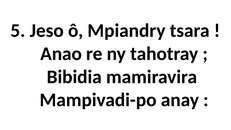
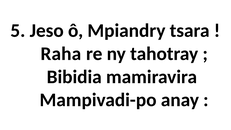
Anao: Anao -> Raha (61, 54)
